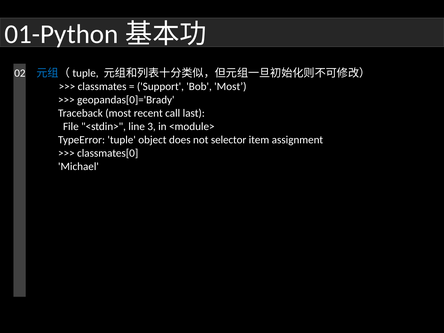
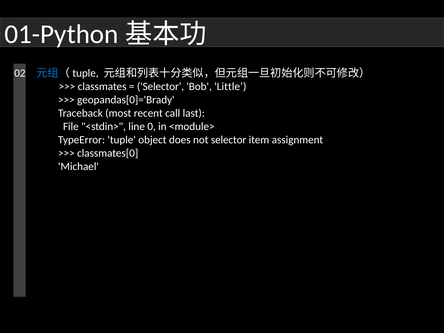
Support: Support -> Selector (160, 87)
Bob Most: Most -> Little (230, 87)
3: 3 -> 0 (152, 127)
